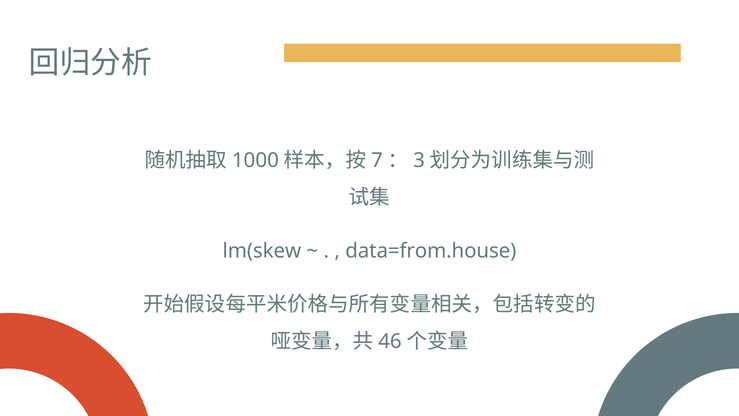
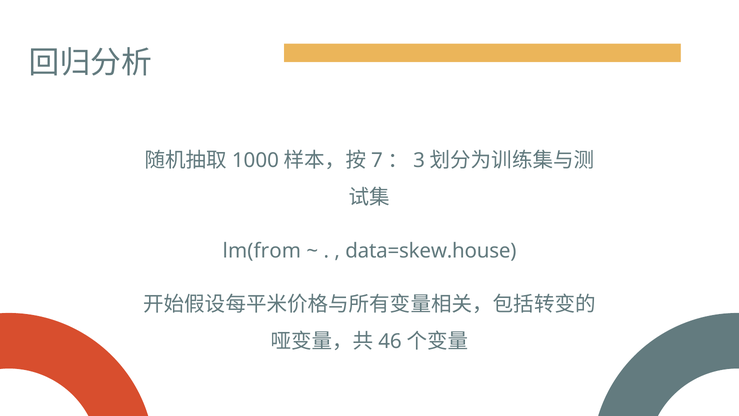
lm(skew: lm(skew -> lm(from (262, 251)
data=from.house: data=from.house -> data=skew.house (431, 251)
